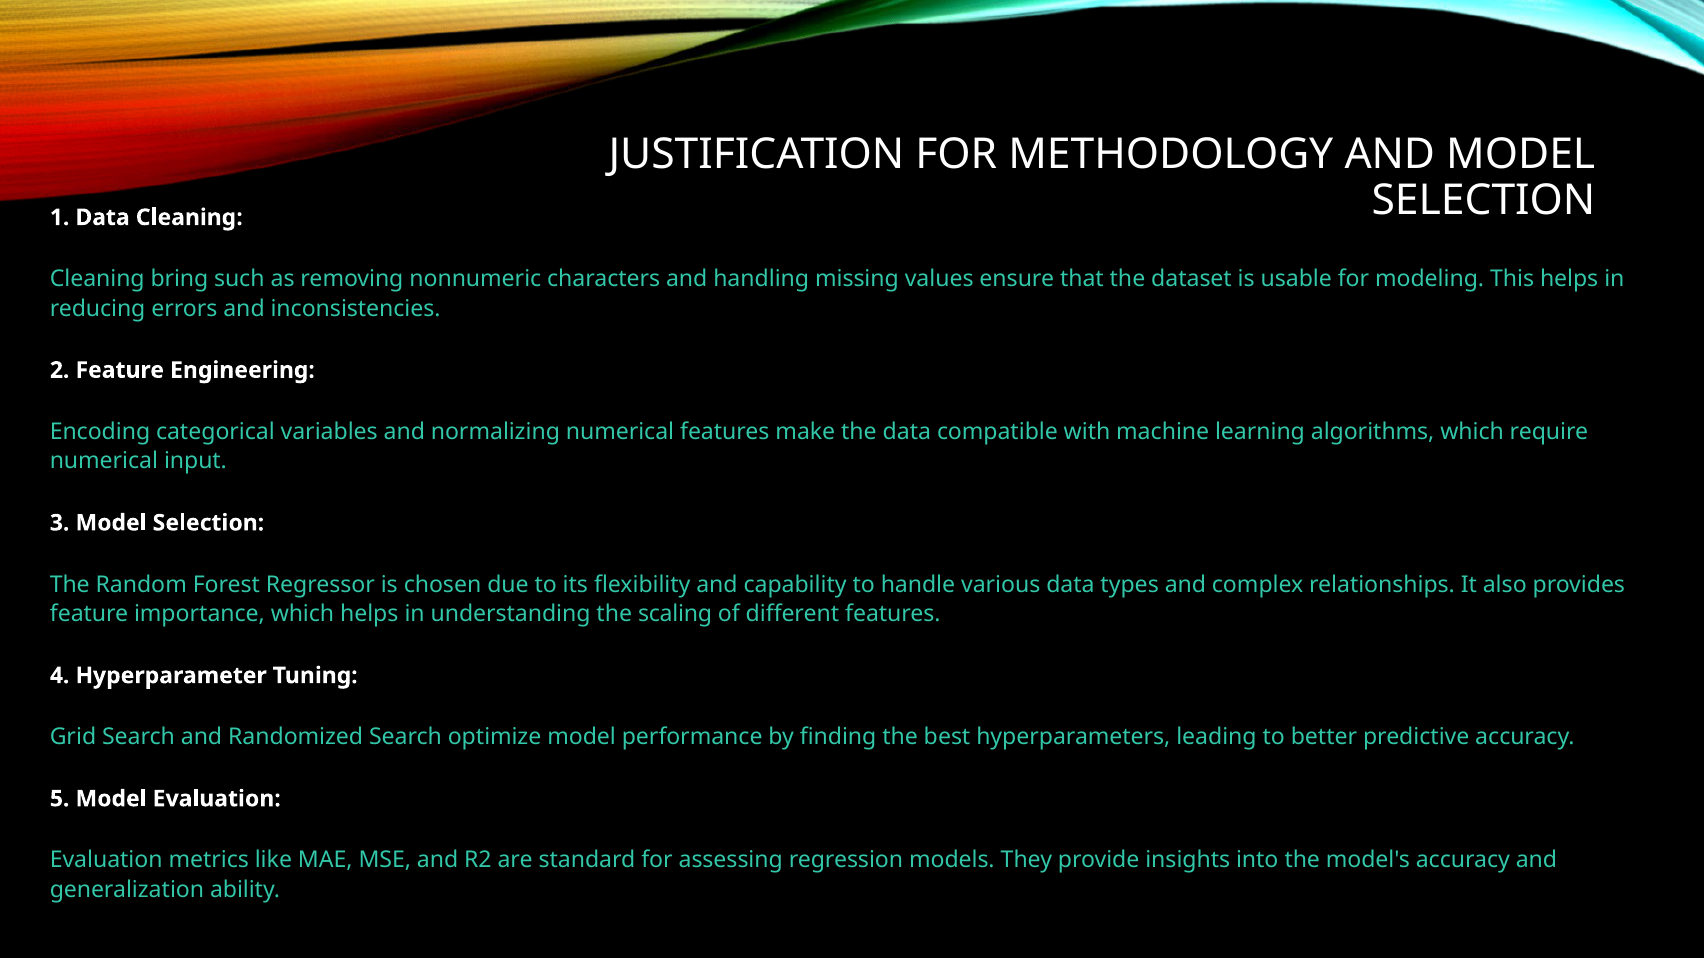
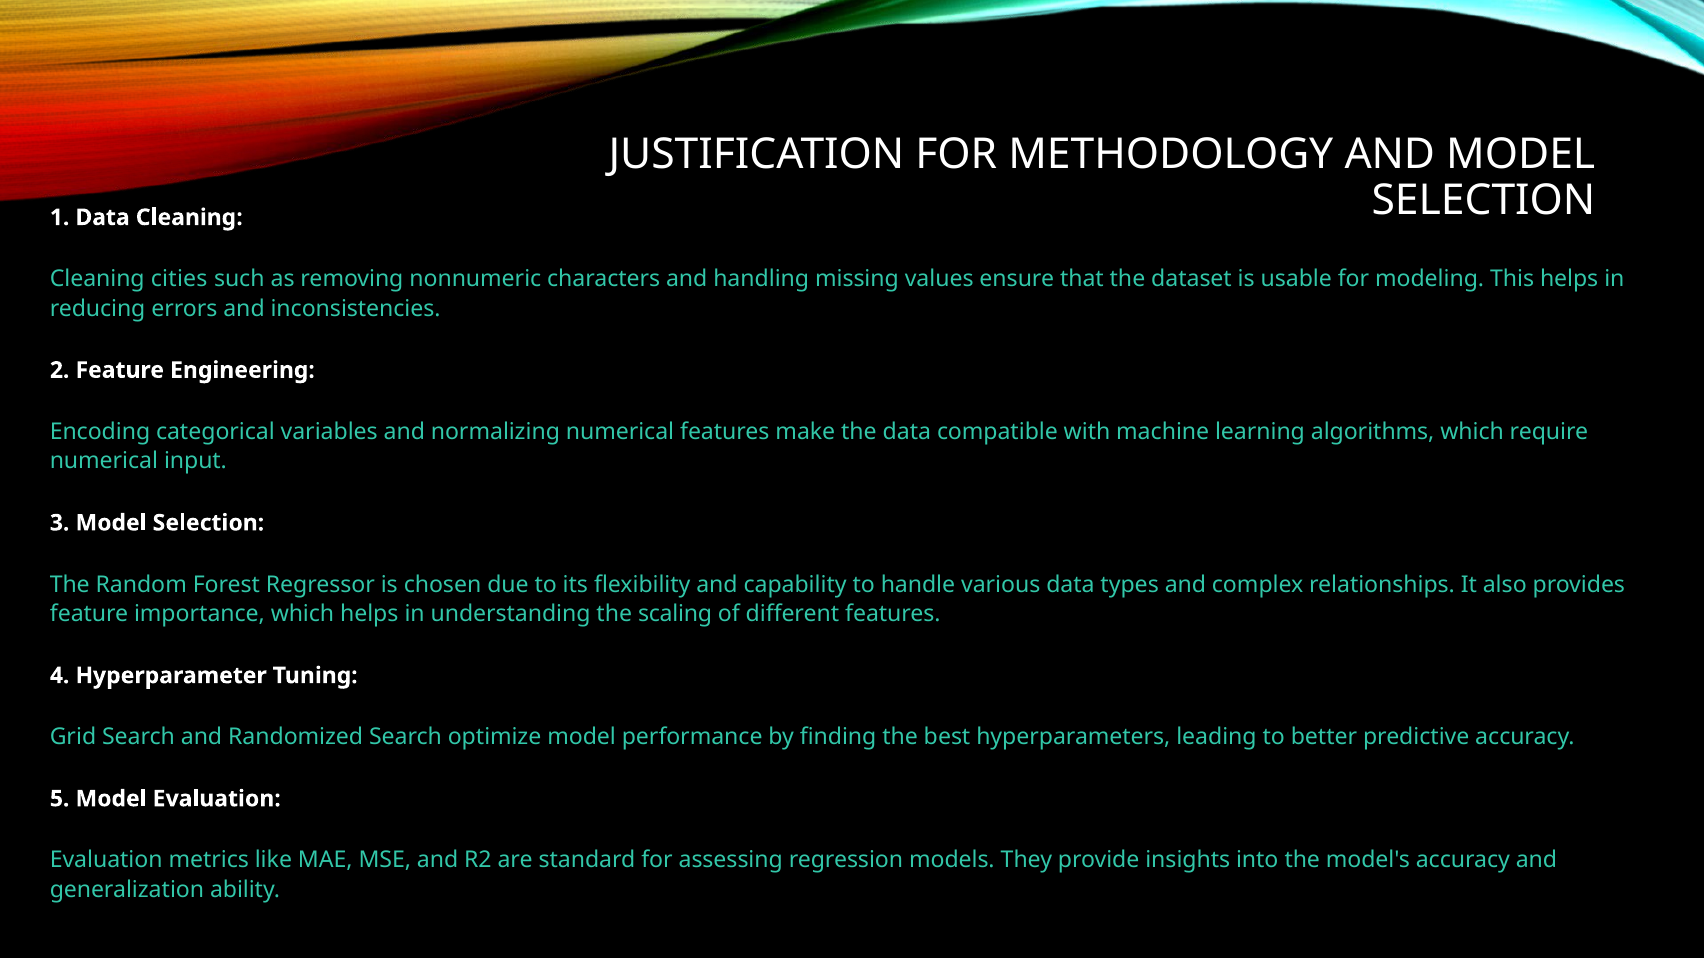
bring: bring -> cities (179, 279)
